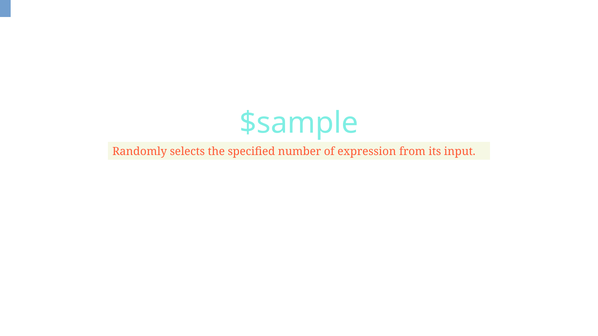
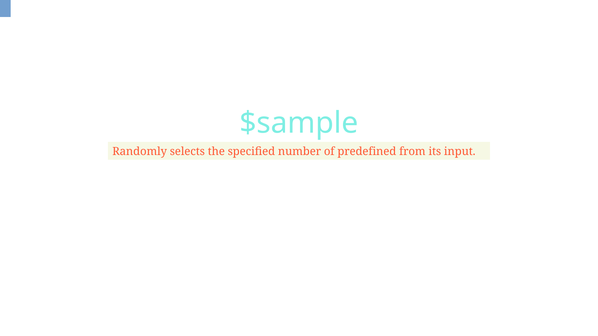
expression: expression -> predefined (367, 152)
